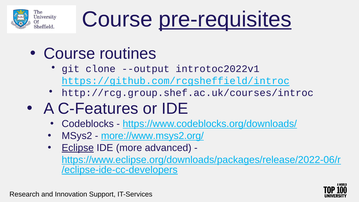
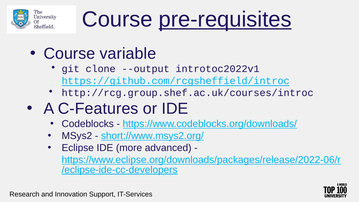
routines: routines -> variable (128, 54)
more://www.msys2.org/: more://www.msys2.org/ -> short://www.msys2.org/ (152, 136)
Eclipse underline: present -> none (78, 148)
